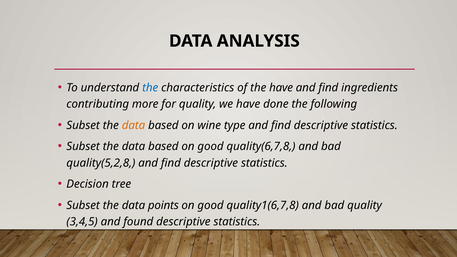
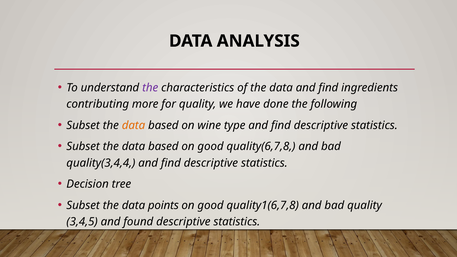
the colour: blue -> purple (150, 88)
of the have: have -> data (281, 88)
quality(5,2,8: quality(5,2,8 -> quality(3,4,4 (101, 163)
